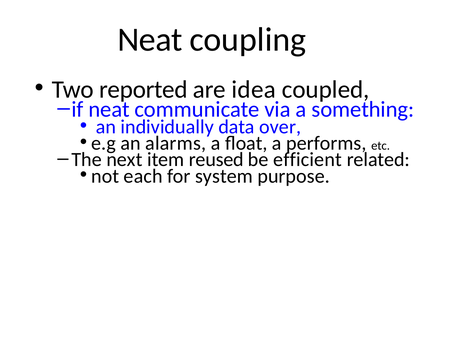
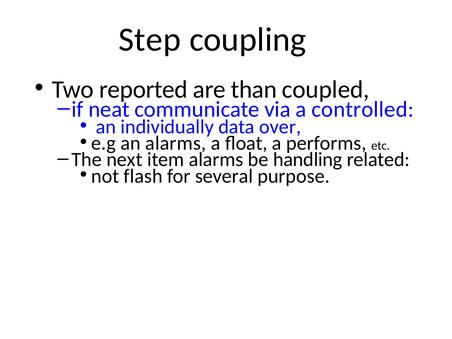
Neat: Neat -> Step (150, 40)
idea: idea -> than (254, 90)
something: something -> controlled (363, 109)
item reused: reused -> alarms (216, 160)
efficient: efficient -> handling (308, 160)
each: each -> flash (143, 176)
system: system -> several (224, 176)
